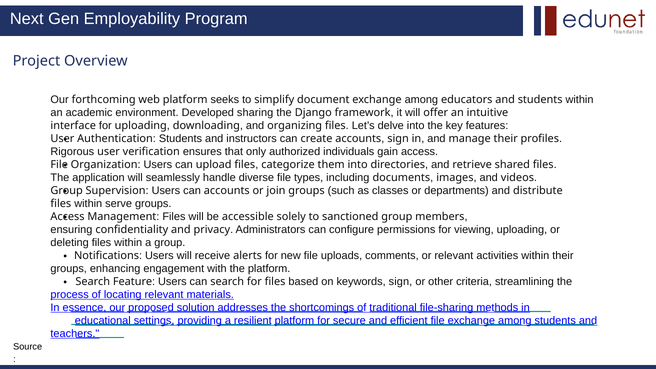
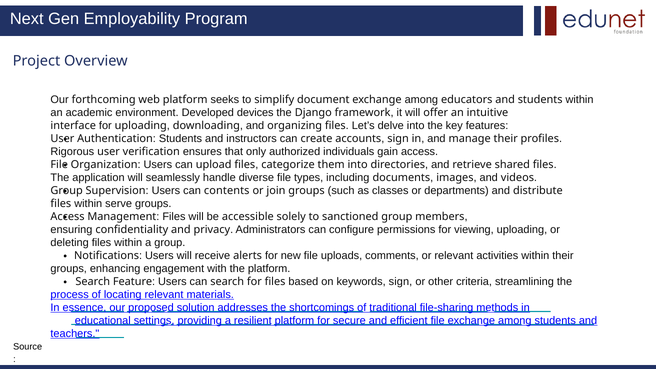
sharing: sharing -> devices (255, 113)
can accounts: accounts -> contents (227, 191)
